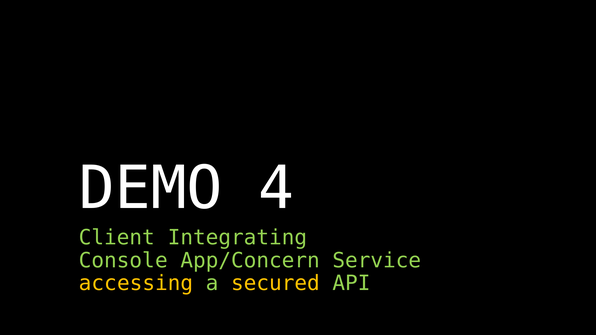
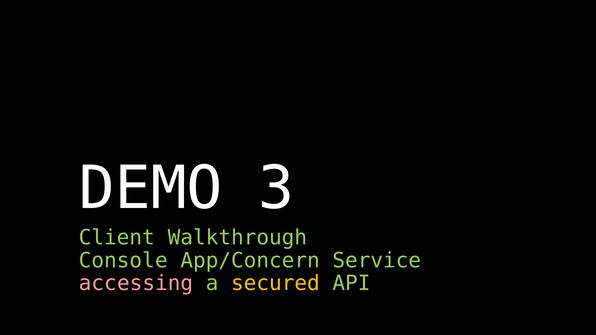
4: 4 -> 3 (276, 189)
Integrating: Integrating -> Walkthrough (237, 238)
accessing colour: yellow -> pink (136, 283)
